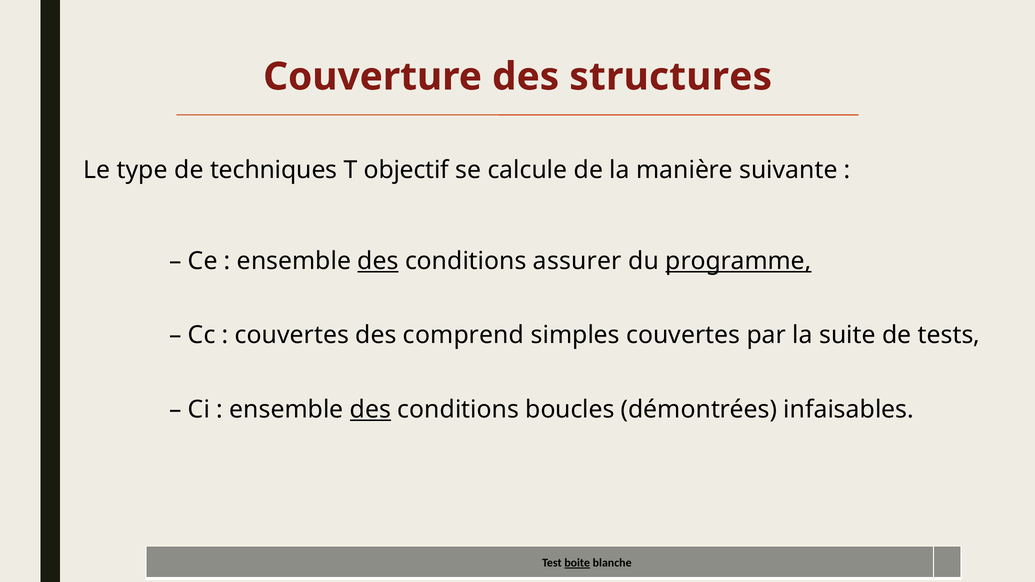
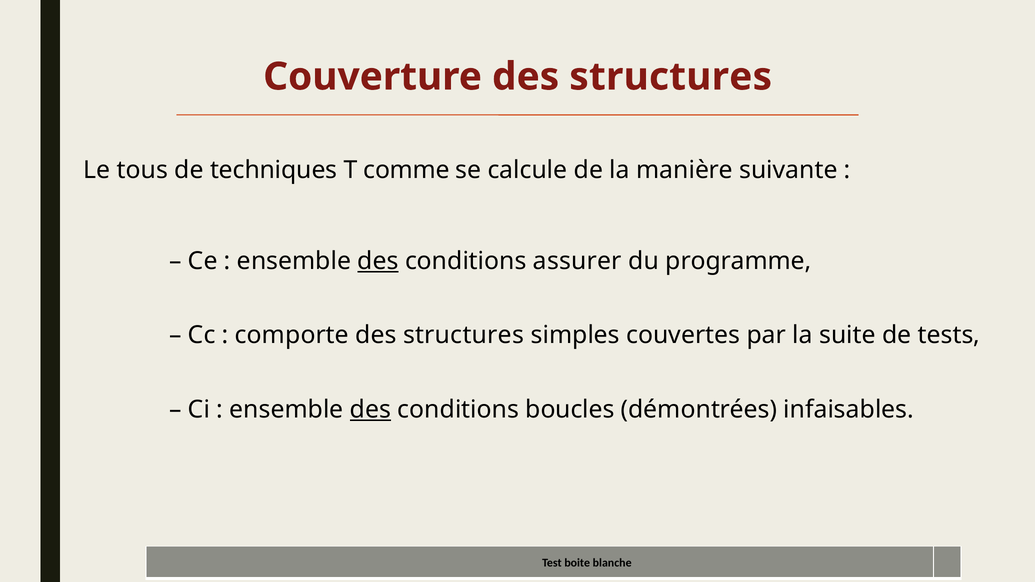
type: type -> tous (142, 170)
objectif: objectif -> comme (406, 170)
programme underline: present -> none (738, 261)
couvertes: couvertes -> comporte (292, 335)
comprend: comprend -> structures (464, 335)
boite underline: present -> none (577, 563)
